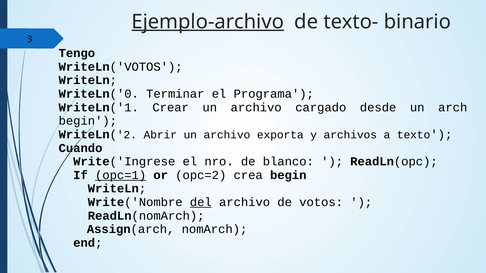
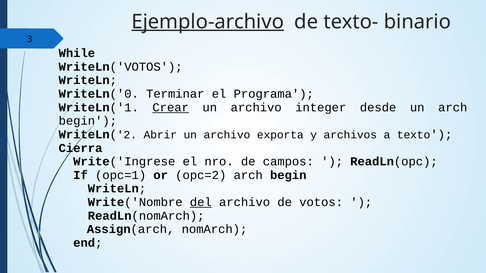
Tengo: Tengo -> While (77, 53)
Crear underline: none -> present (171, 108)
cargado: cargado -> integer (321, 108)
Cuando: Cuando -> Cierra (81, 148)
blanco: blanco -> campos (288, 162)
opc=1 underline: present -> none (121, 175)
opc=2 crea: crea -> arch (248, 175)
